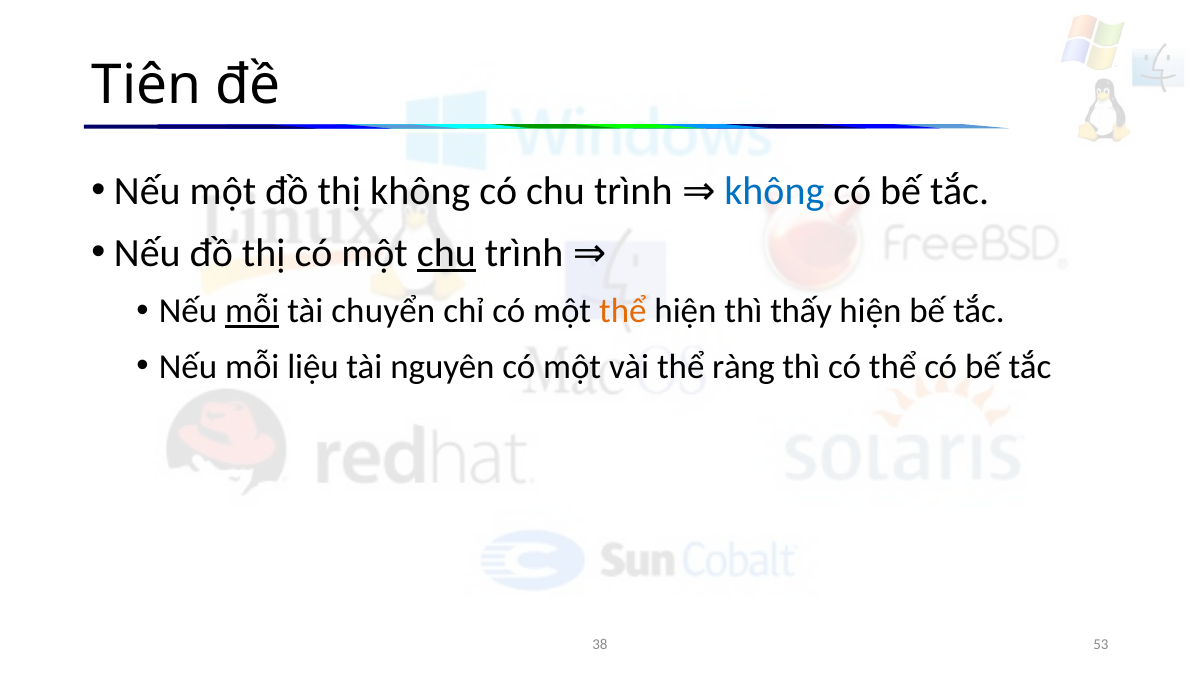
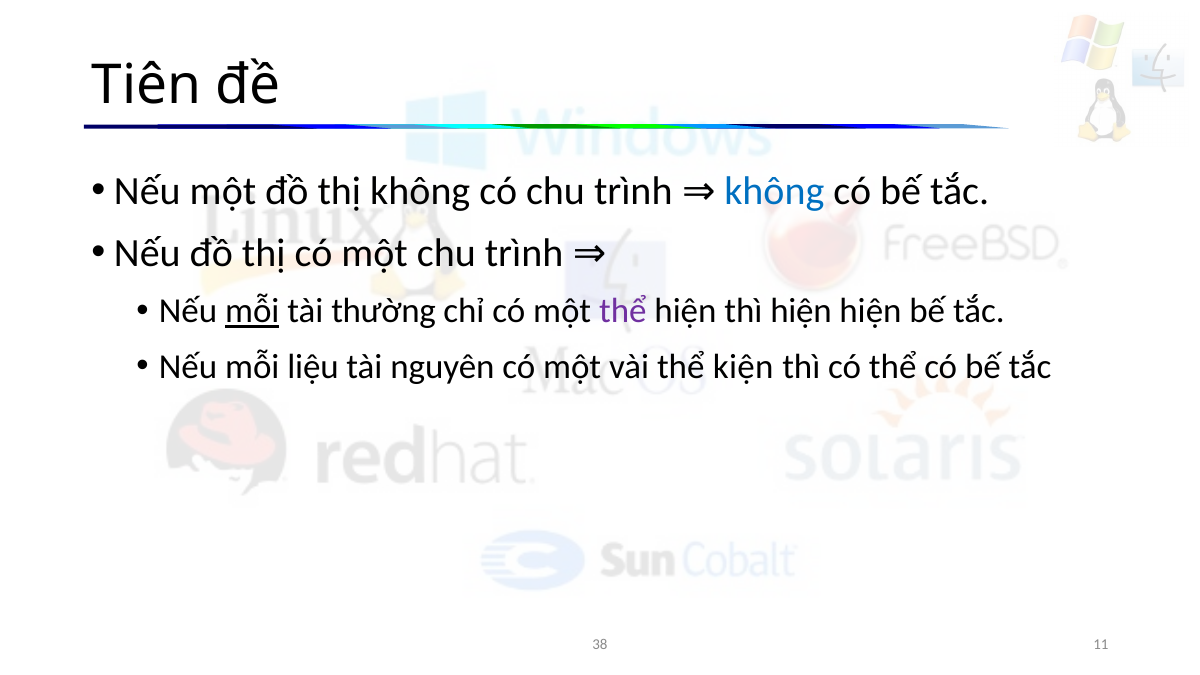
chu underline: present -> none (446, 253)
chuyển: chuyển -> thường (384, 311)
thể colour: orange -> purple (623, 311)
thì thấy: thấy -> hiện (801, 311)
ràng: ràng -> kiện (743, 367)
53: 53 -> 11 (1101, 644)
